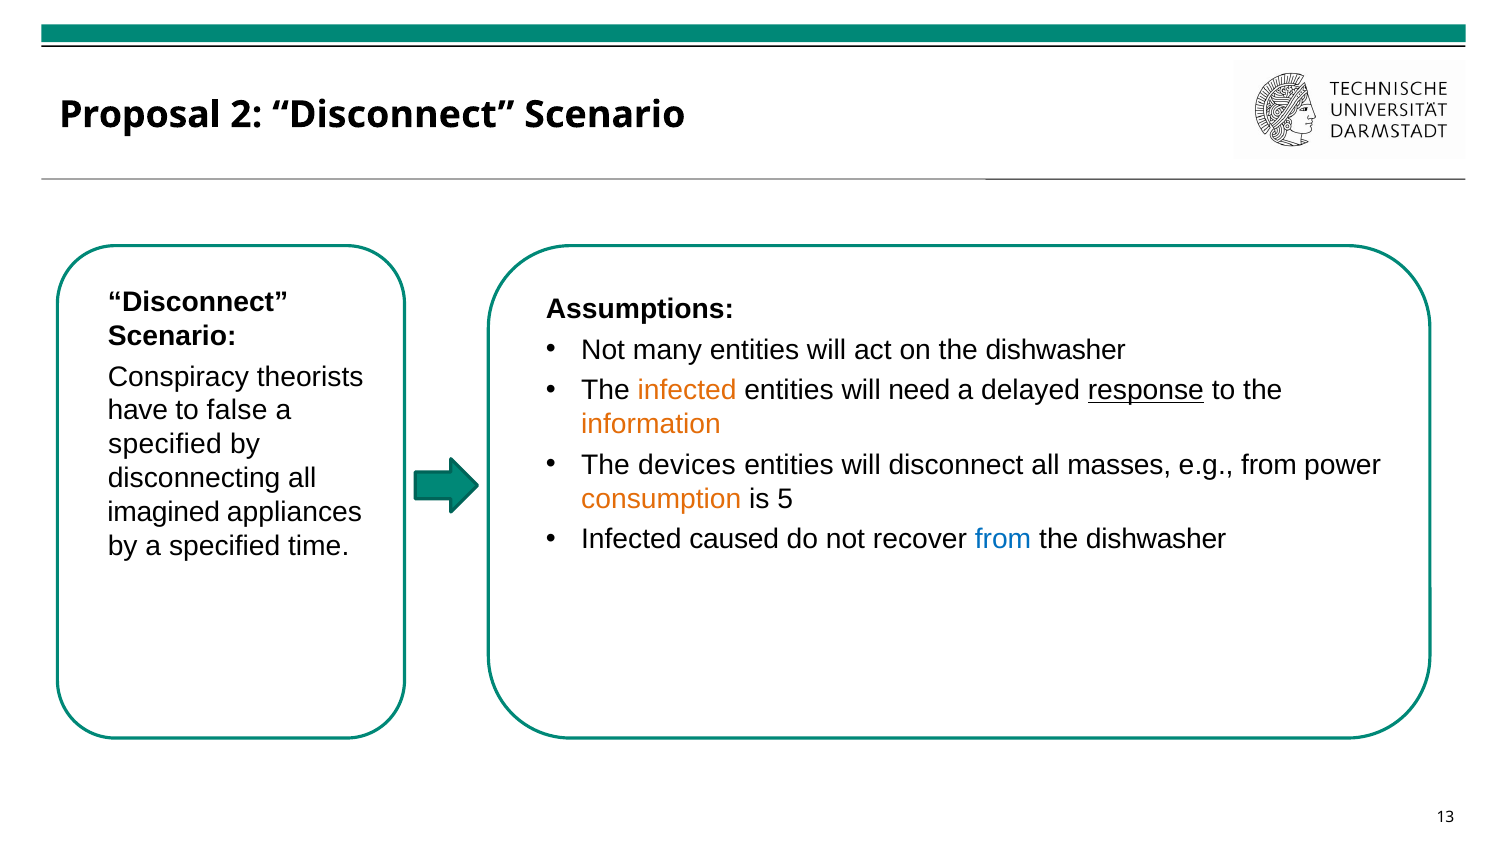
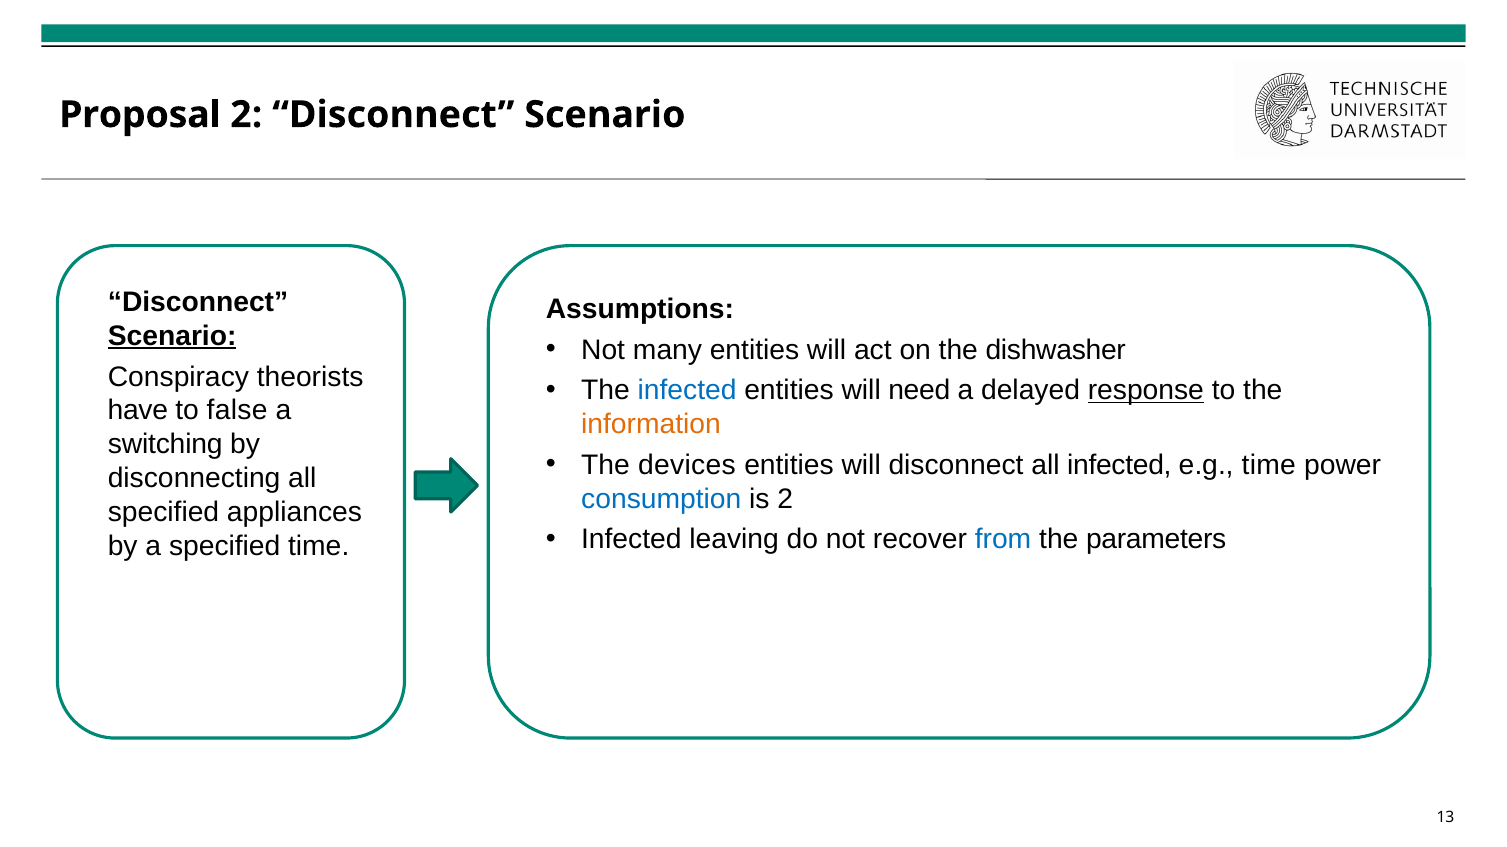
Scenario underline: none -> present (172, 336)
infected colour: orange -> blue (687, 391)
specified: specified -> switching (165, 445)
all masses: masses -> infected (1119, 465)
e.g from: from -> time (1269, 465)
consumption colour: orange -> blue (661, 499)
is 5: 5 -> 2 (785, 499)
imagined: imagined -> specified (164, 513)
caused: caused -> leaving (734, 540)
dishwasher: dishwasher -> parameters (1156, 540)
